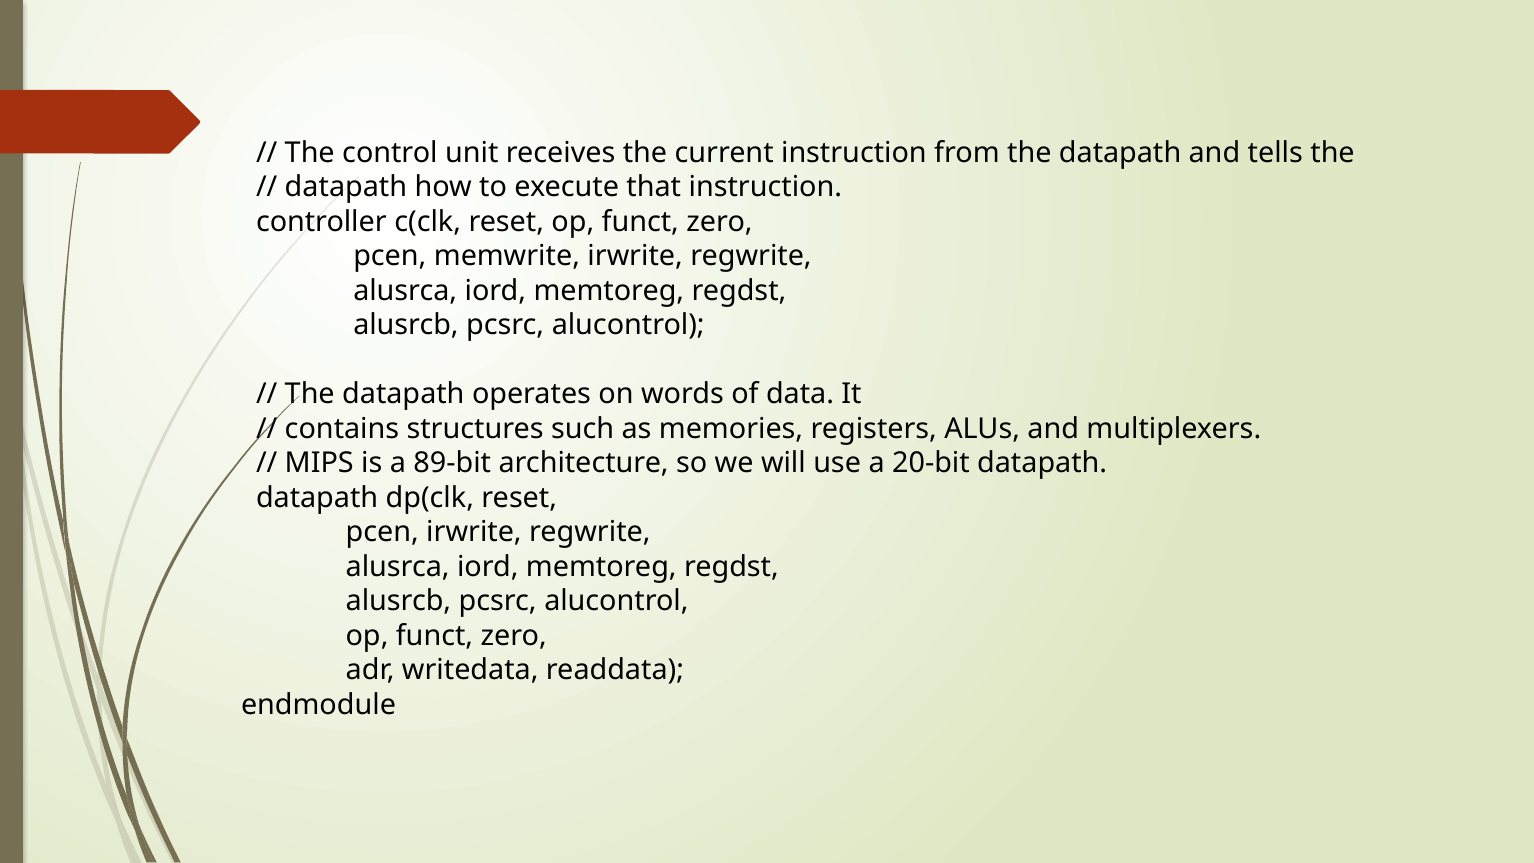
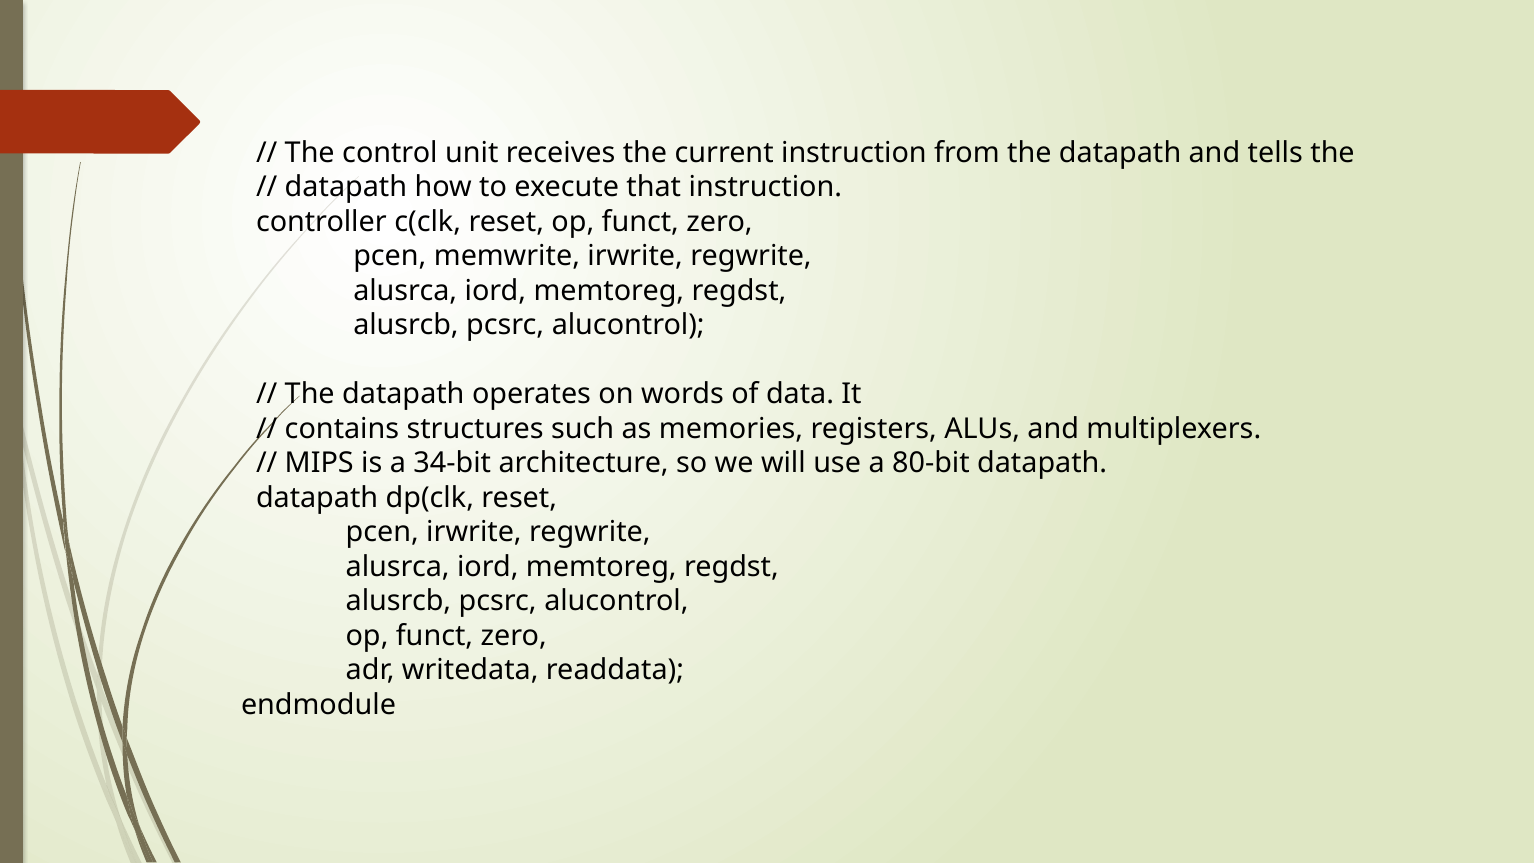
89-bit: 89-bit -> 34-bit (452, 463)
20-bit: 20-bit -> 80-bit (931, 463)
